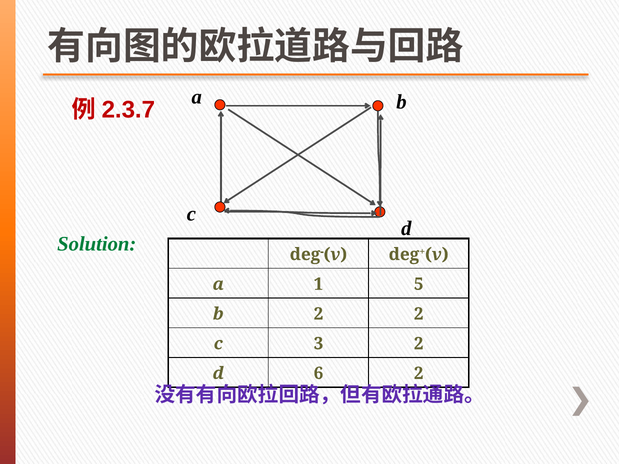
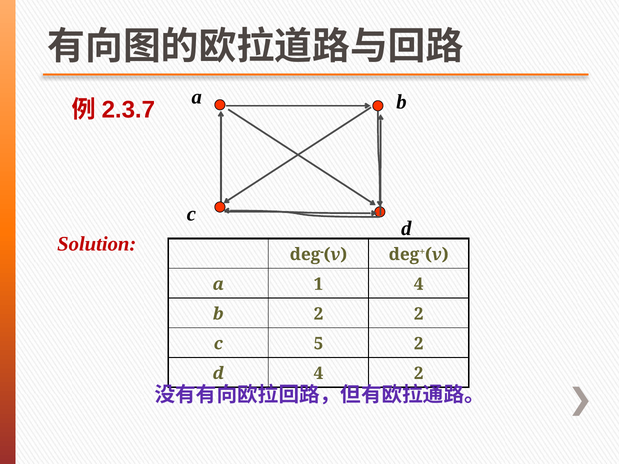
Solution colour: green -> red (97, 244)
1 5: 5 -> 4 (419, 284)
3: 3 -> 5 (318, 344)
d 6: 6 -> 4 (318, 373)
